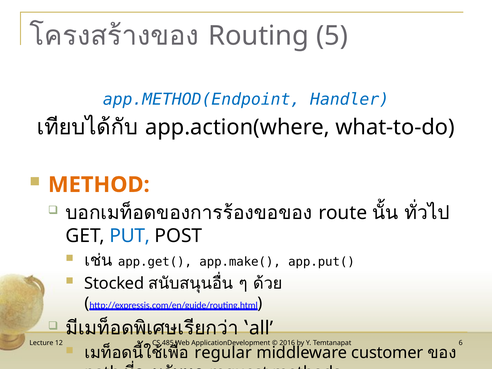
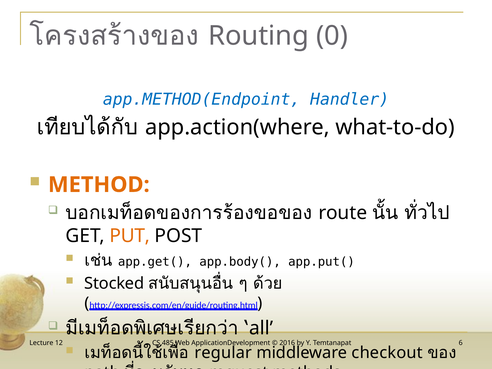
5: 5 -> 0 (332, 36)
PUT colour: blue -> orange (130, 236)
app.make(: app.make( -> app.body( (240, 262)
customer: customer -> checkout (387, 353)
